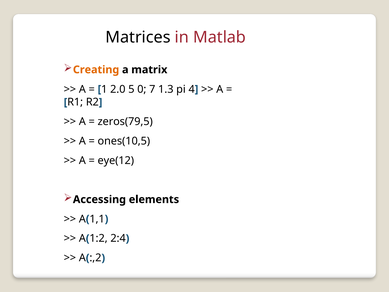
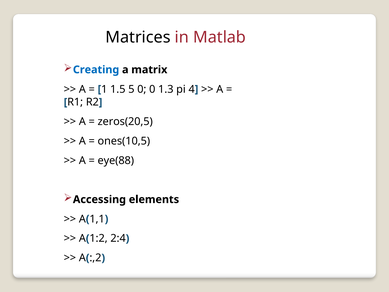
Creating colour: orange -> blue (96, 70)
2.0: 2.0 -> 1.5 (118, 89)
0 7: 7 -> 0 (152, 89)
zeros(79,5: zeros(79,5 -> zeros(20,5 (125, 122)
eye(12: eye(12 -> eye(88 (116, 160)
